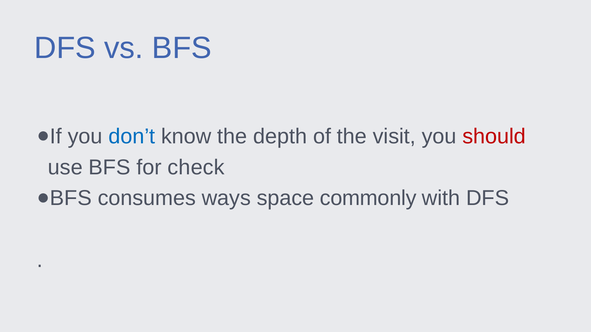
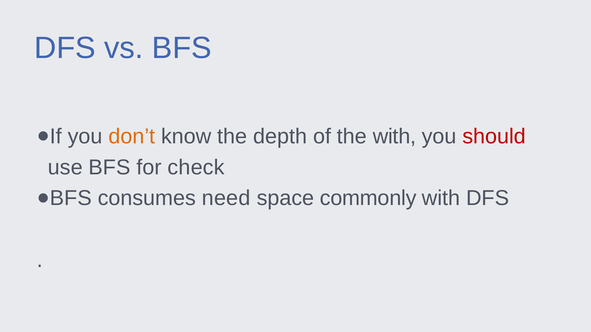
don’t colour: blue -> orange (132, 136)
the visit: visit -> with (394, 136)
ways: ways -> need (226, 198)
